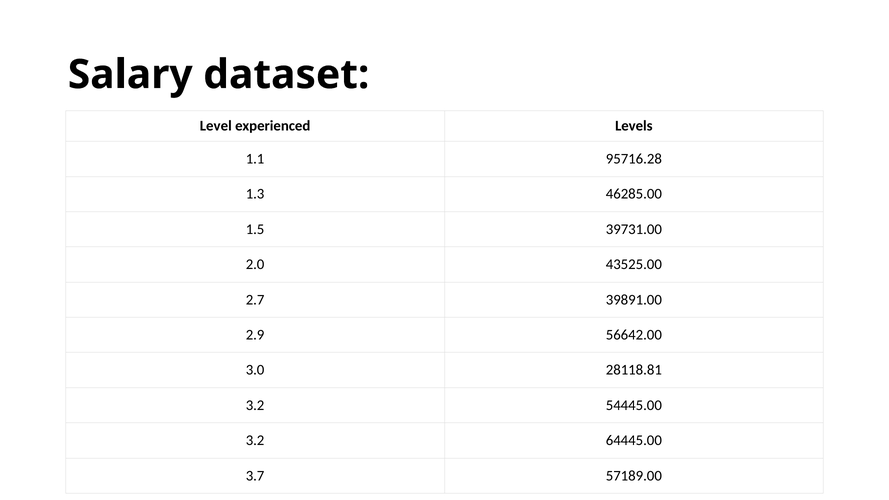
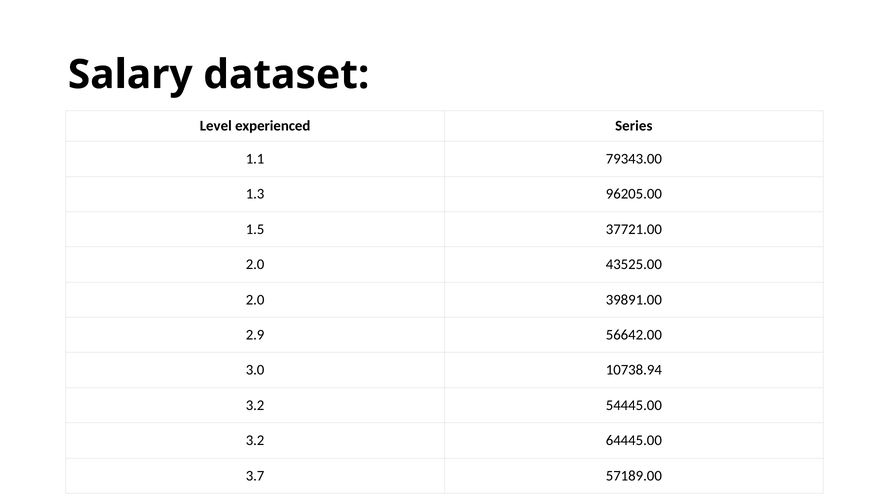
Levels: Levels -> Series (634, 126)
95716.28: 95716.28 -> 79343.00 (634, 159)
46285.00: 46285.00 -> 96205.00 (634, 194)
39731.00: 39731.00 -> 37721.00 (634, 229)
2.7: 2.7 -> 2.0 (255, 300)
28118.81: 28118.81 -> 10738.94 (634, 370)
